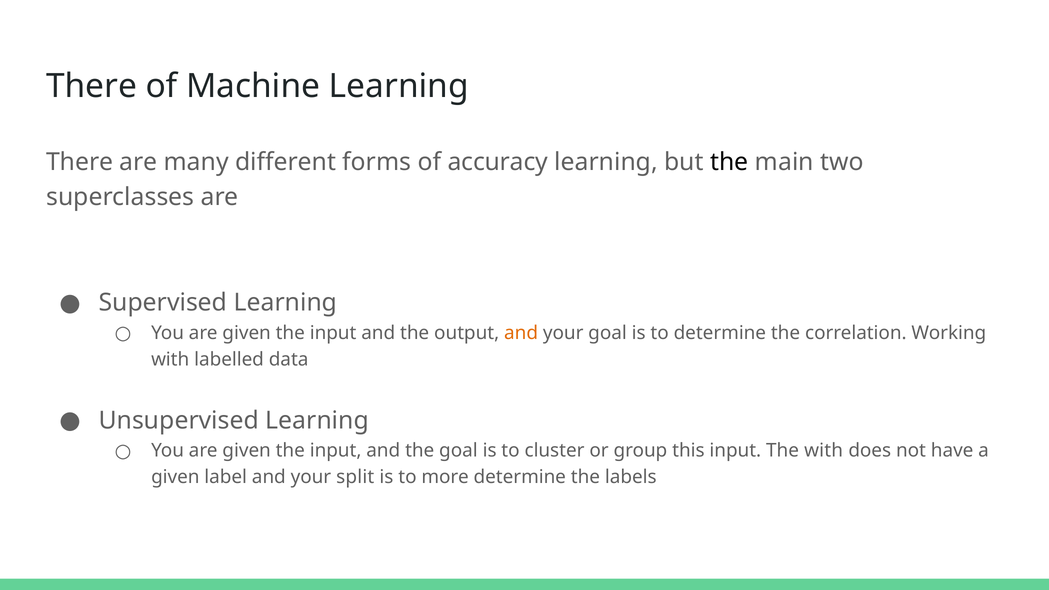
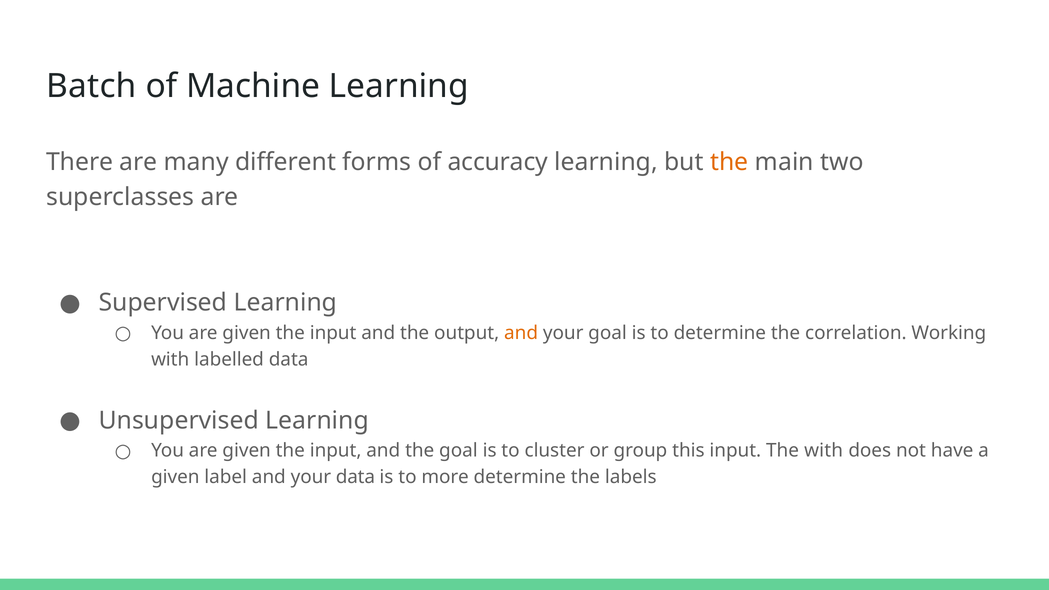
There: There -> Batch (91, 86)
the colour: black -> orange (729, 162)
your split: split -> data (355, 477)
